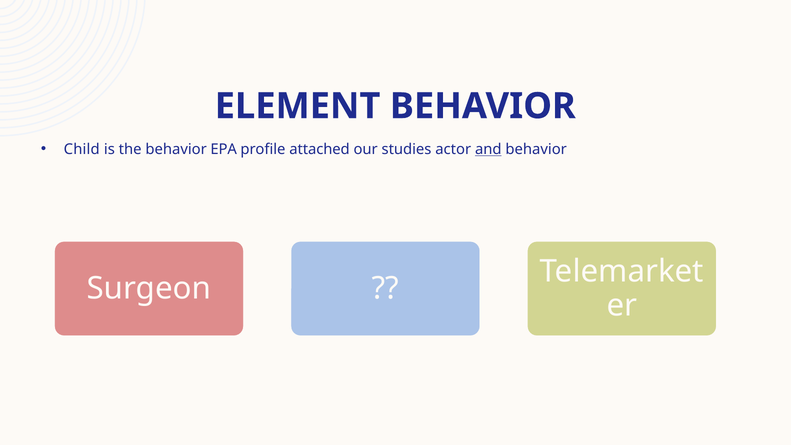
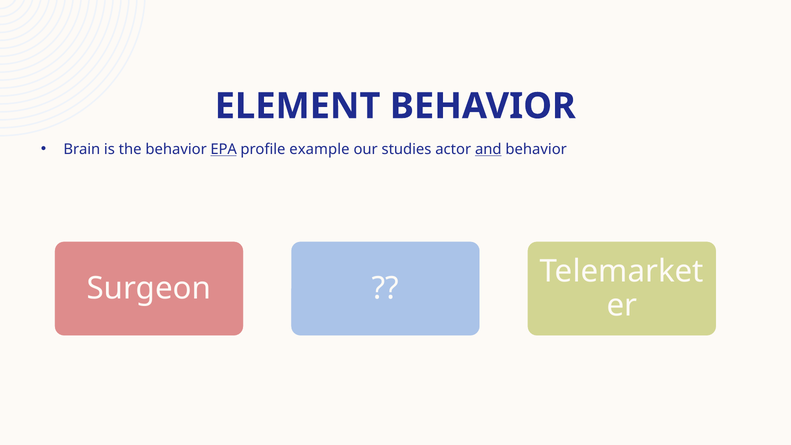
Child: Child -> Brain (82, 149)
EPA underline: none -> present (224, 149)
attached: attached -> example (319, 149)
